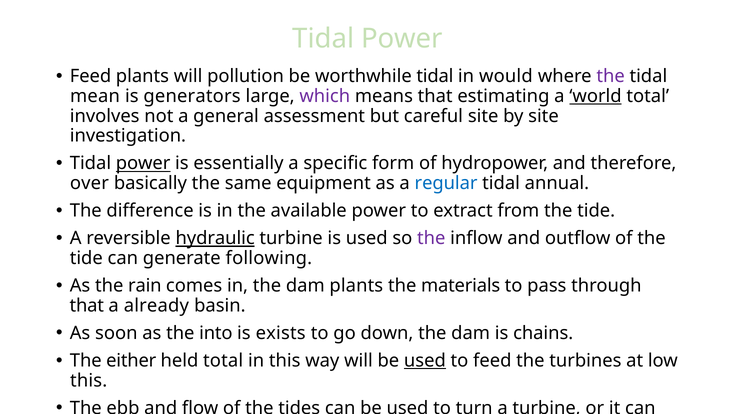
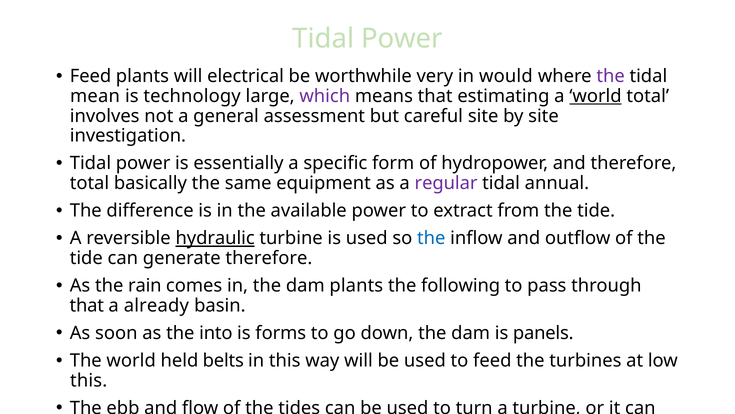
pollution: pollution -> electrical (246, 76)
worthwhile tidal: tidal -> very (435, 76)
generators: generators -> technology (192, 96)
power underline: present -> none (143, 163)
over: over -> total (89, 183)
regular colour: blue -> purple (446, 183)
the colour: purple -> blue (431, 238)
generate following: following -> therefore (269, 258)
materials: materials -> following (461, 285)
exists: exists -> forms (281, 333)
chains: chains -> panels (543, 333)
The either: either -> world (131, 360)
held total: total -> belts (223, 360)
used underline: present -> none (425, 360)
